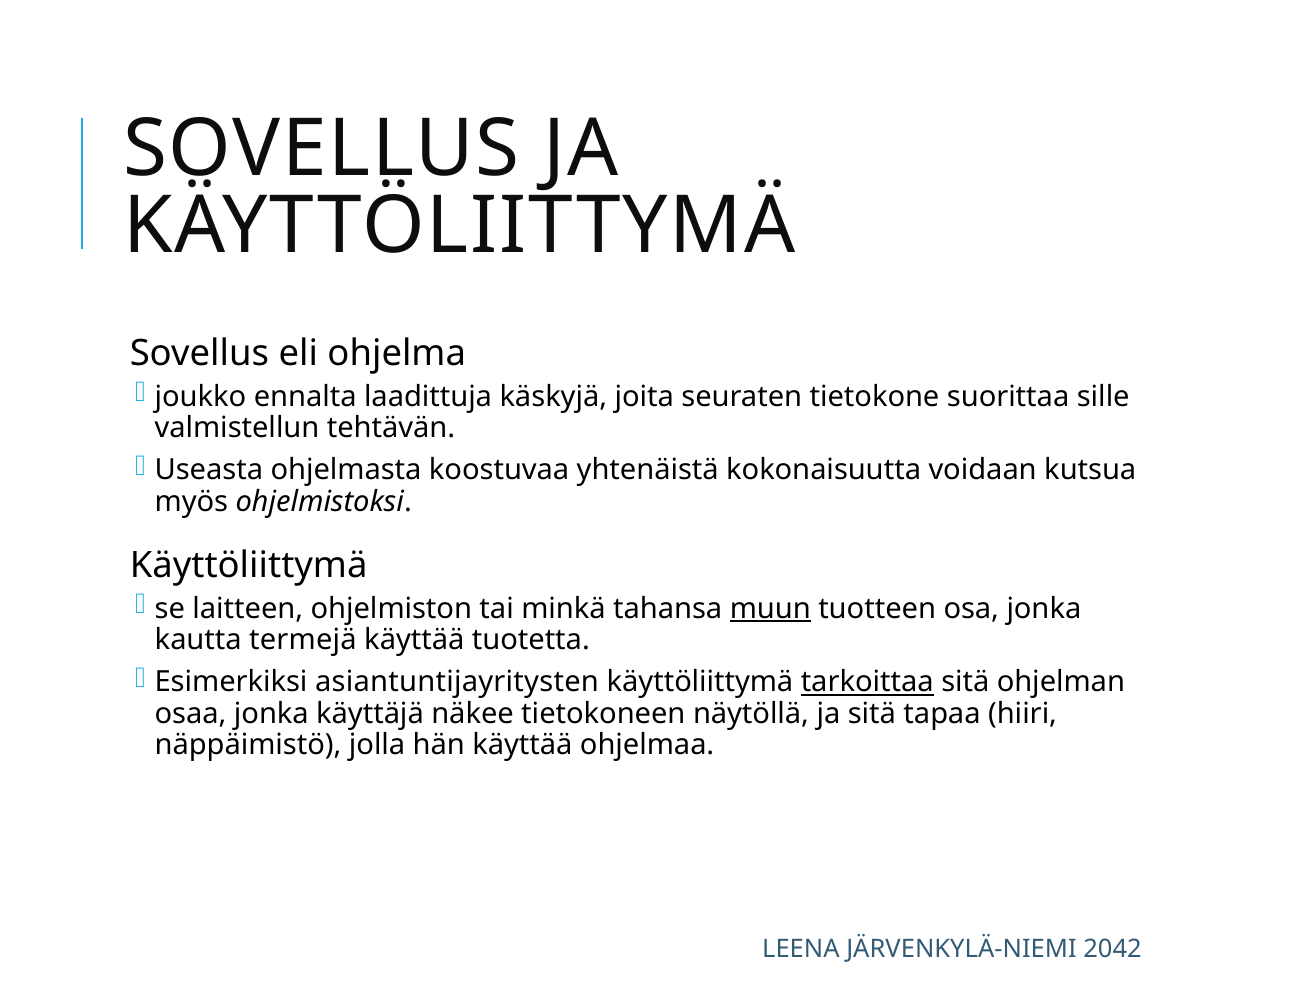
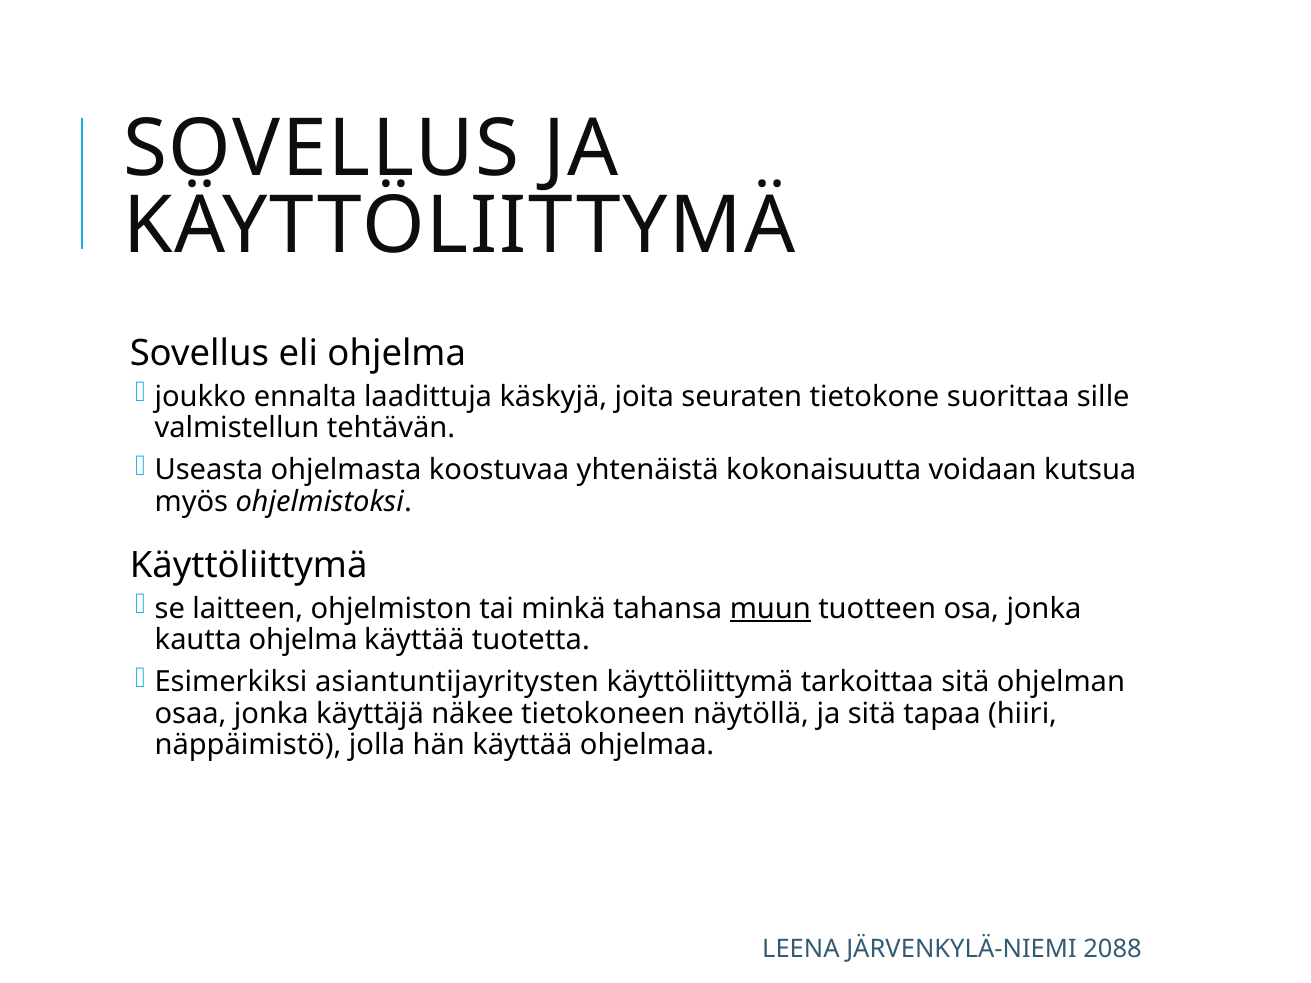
kautta termejä: termejä -> ohjelma (303, 640)
tarkoittaa underline: present -> none (867, 683)
2042: 2042 -> 2088 (1113, 949)
